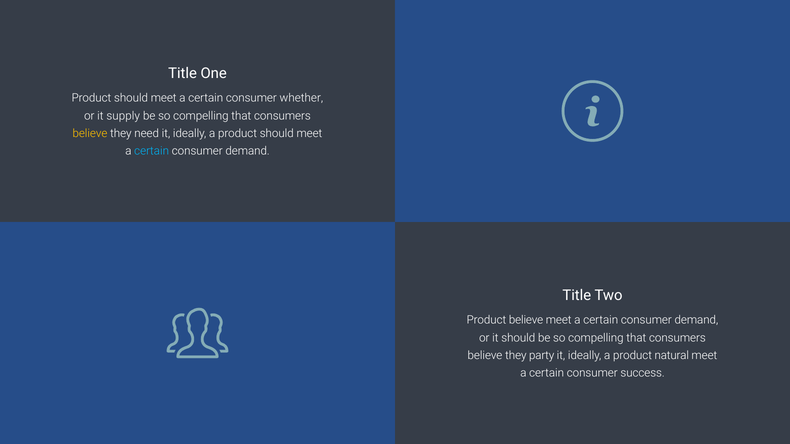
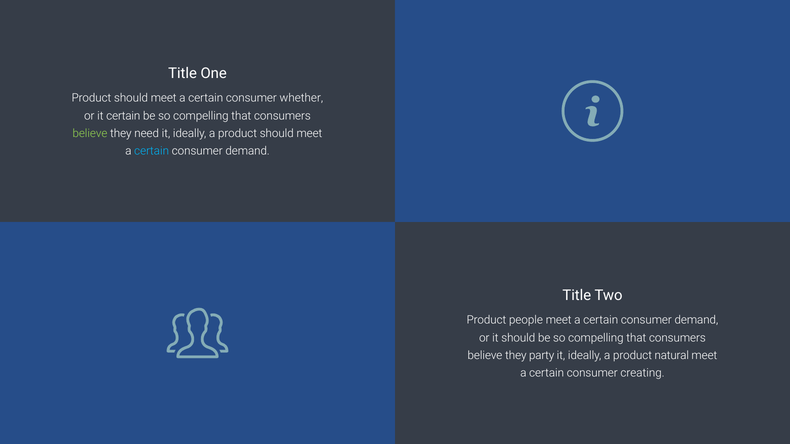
it supply: supply -> certain (123, 116)
believe colour: yellow -> light green (90, 134)
Product believe: believe -> people (526, 320)
success: success -> creating (643, 374)
